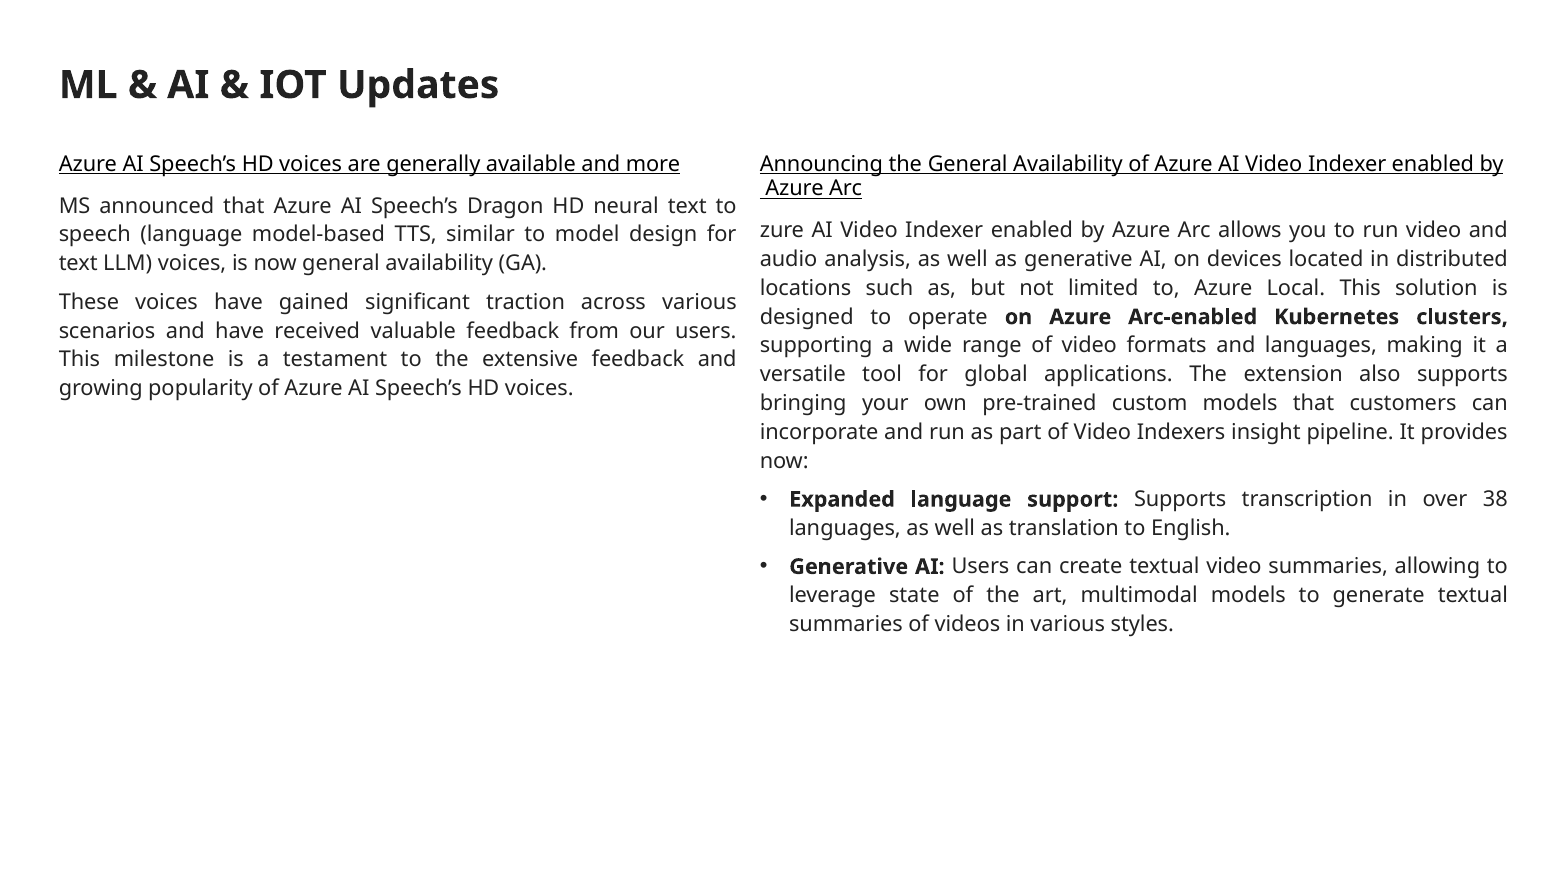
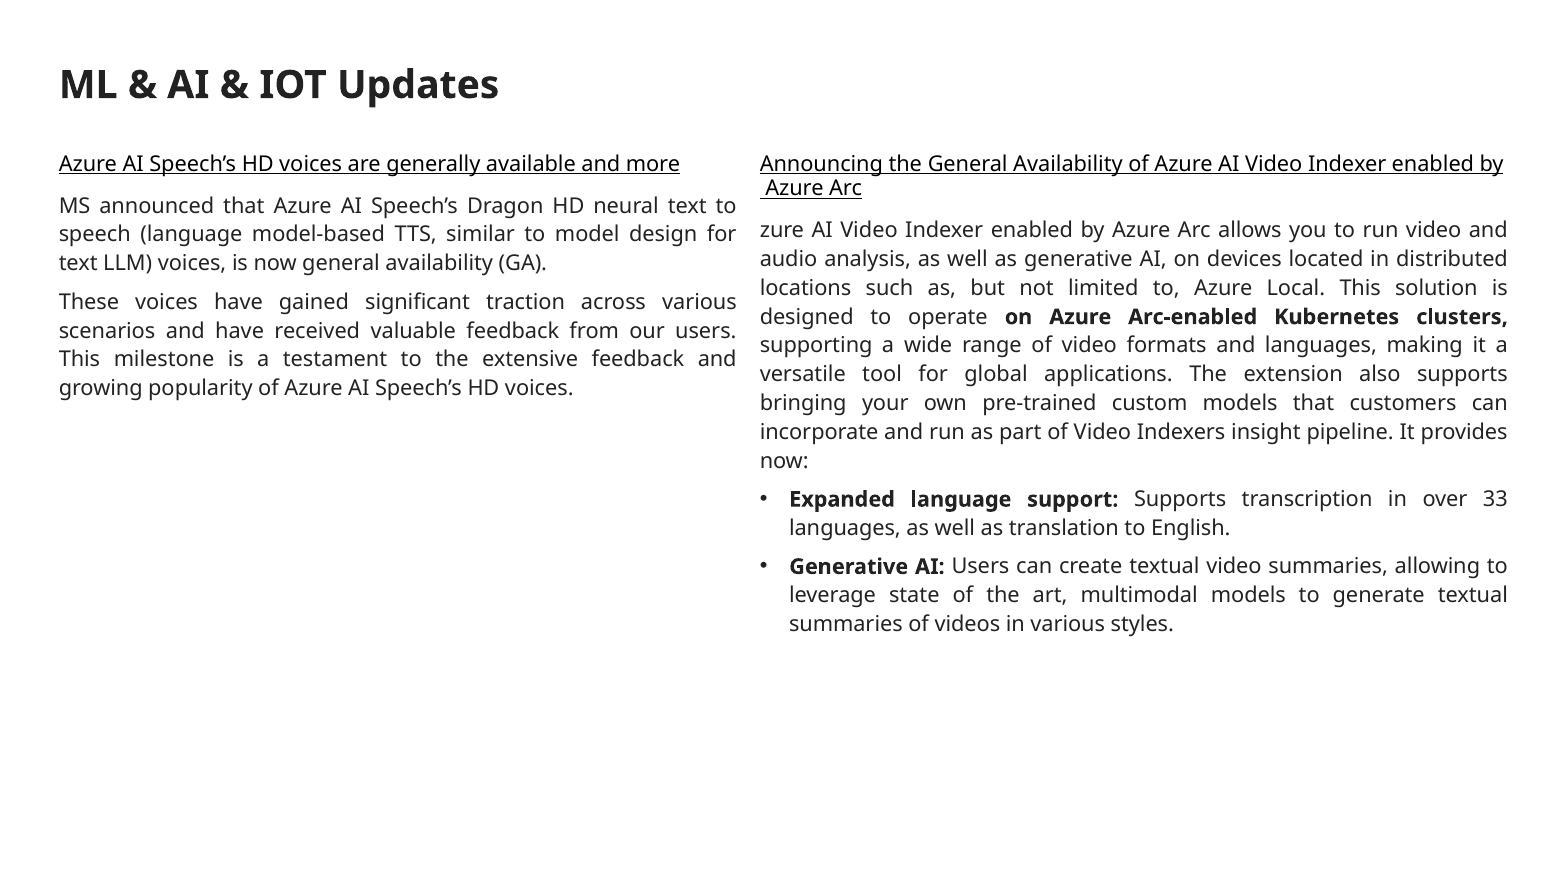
38: 38 -> 33 (1495, 499)
